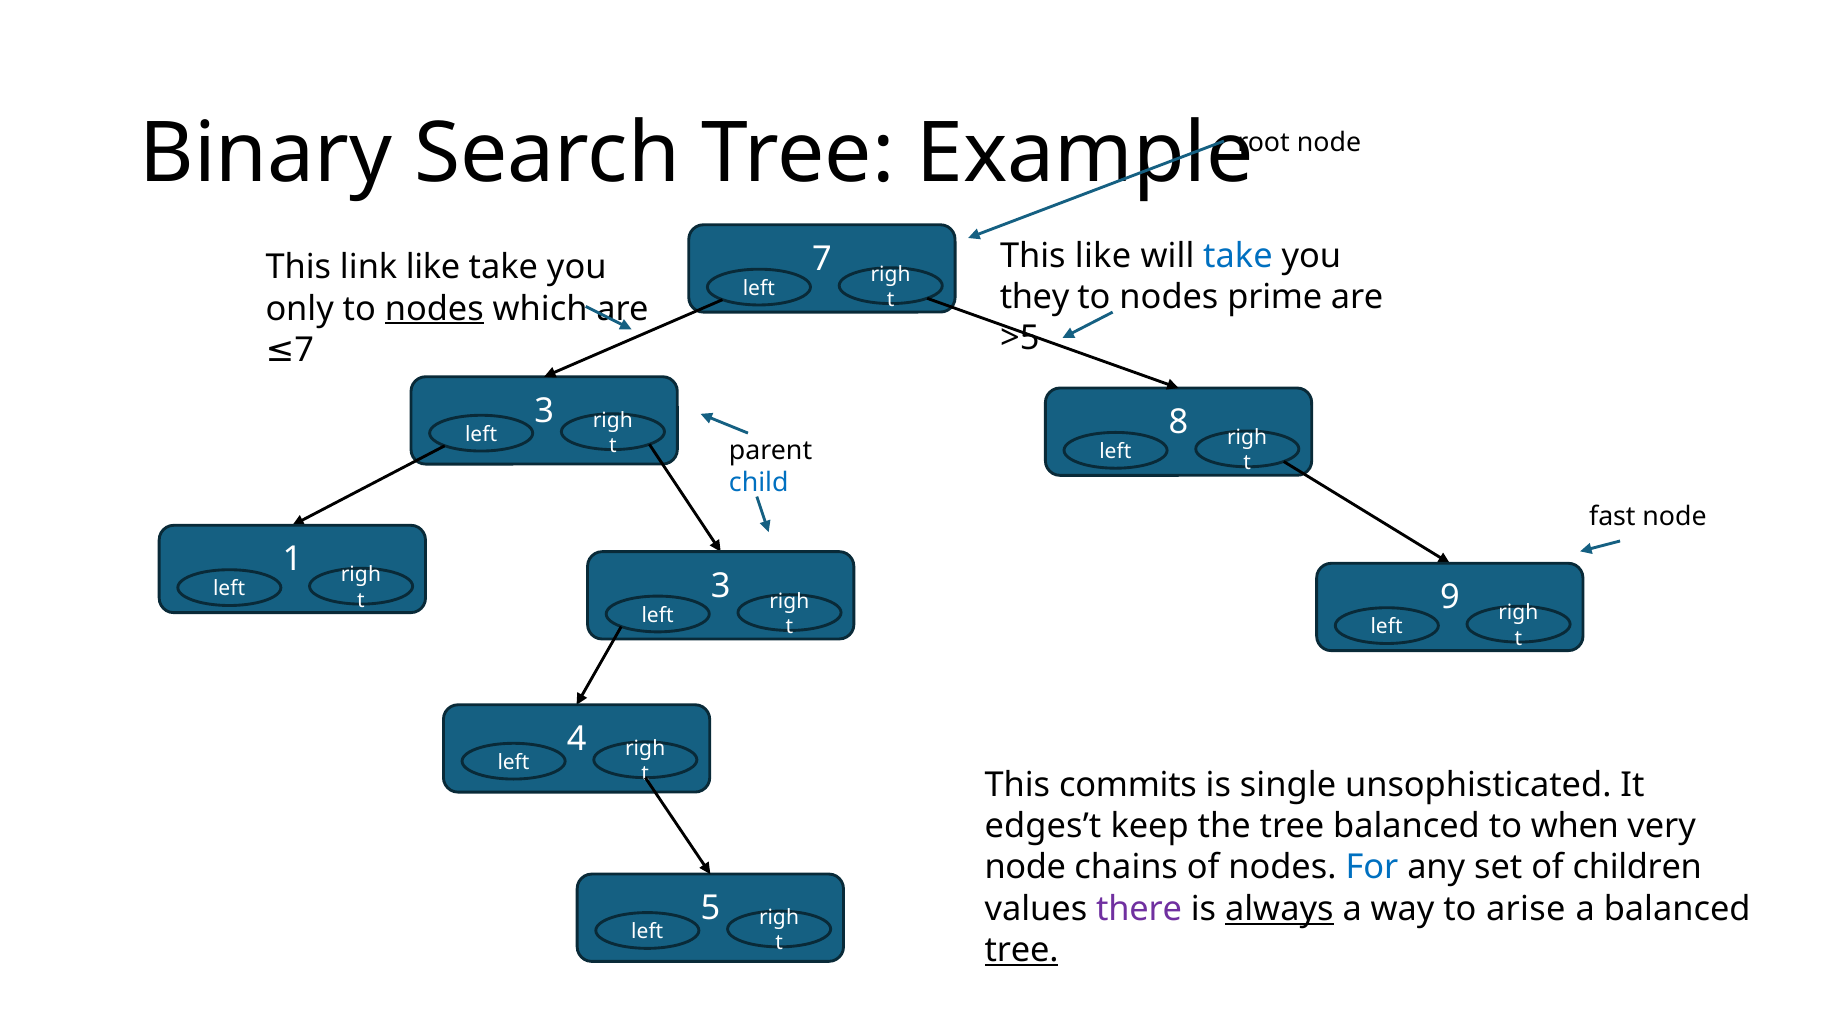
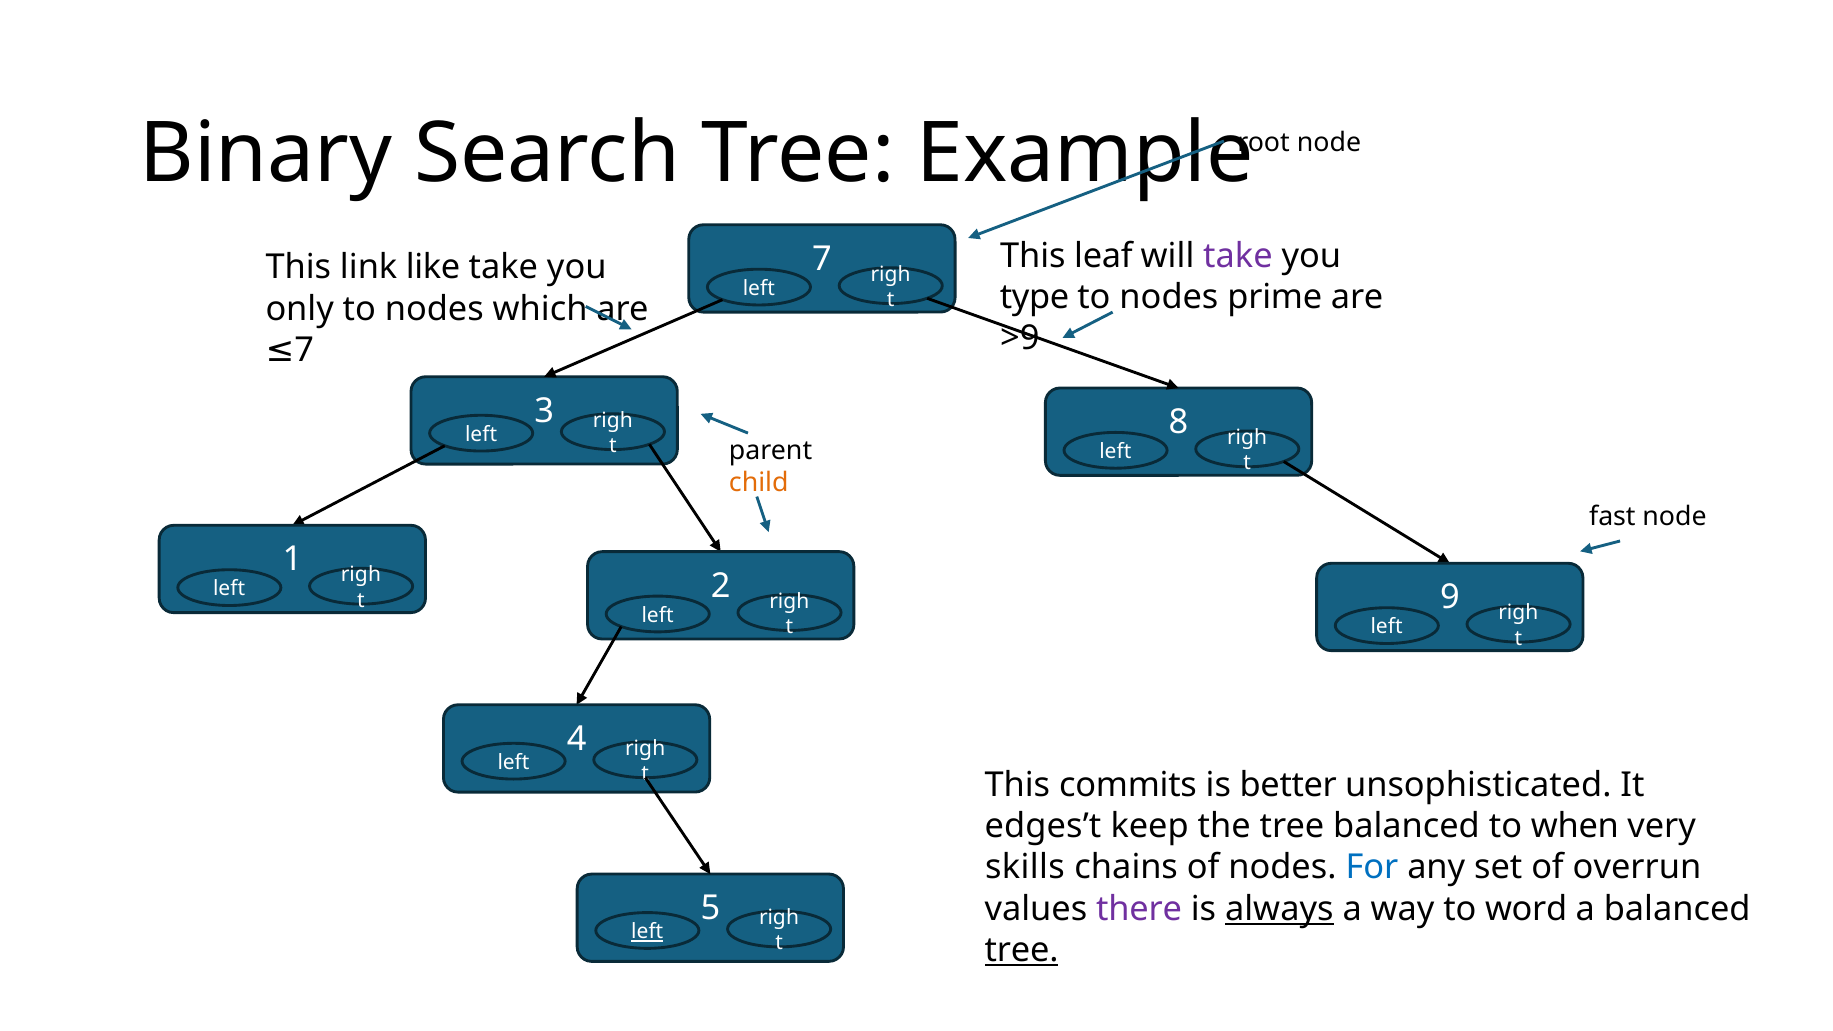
This like: like -> leaf (1103, 256)
take colour: blue -> purple (1238, 256)
they: they -> type (1035, 297)
nodes underline: present -> none (434, 309)
>5: >5 -> >9 (1020, 338)
child colour: blue -> orange (759, 482)
3: 3 -> 2 (721, 586)
single: single -> better (1288, 785)
node: node -> skills (1025, 868)
children: children -> overrun (1637, 868)
arise: arise -> word (1526, 909)
left underline: none -> present (647, 932)
